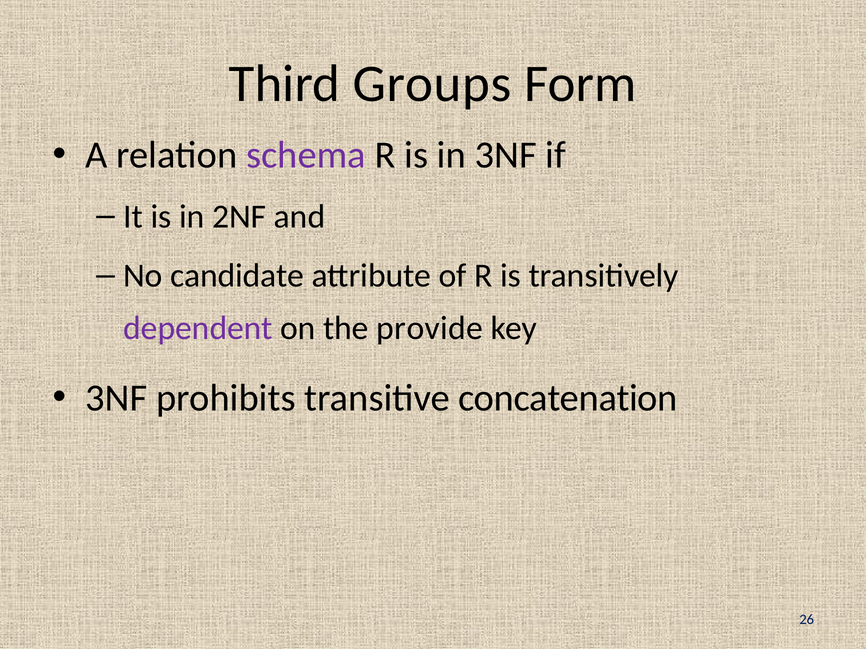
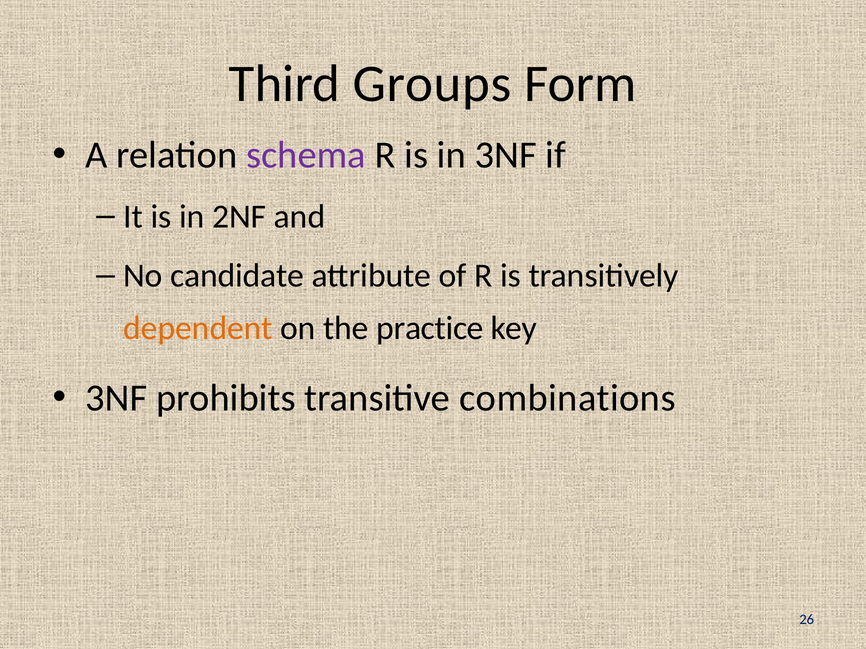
dependent colour: purple -> orange (198, 328)
provide: provide -> practice (430, 328)
concatenation: concatenation -> combinations (567, 398)
